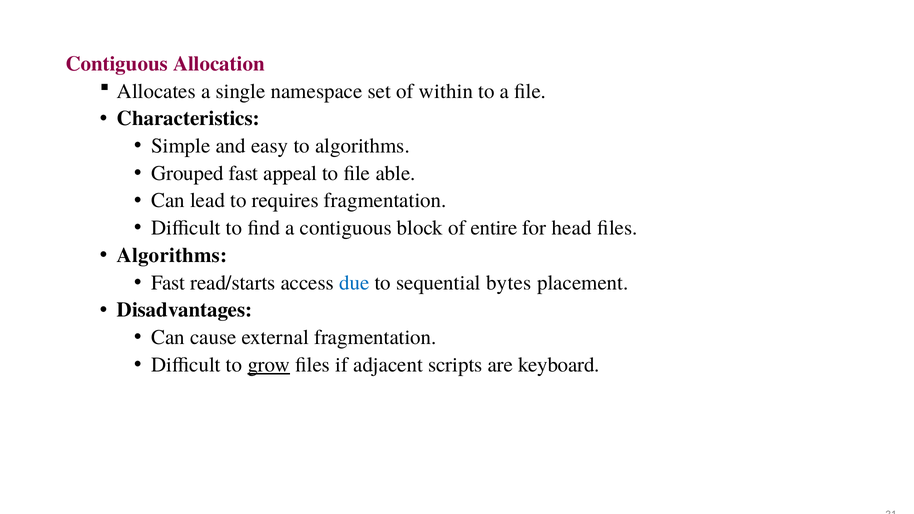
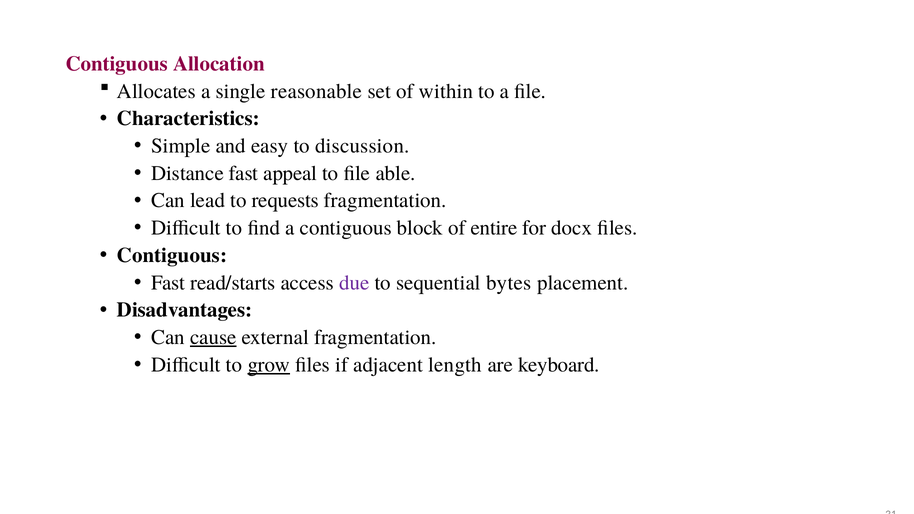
namespace: namespace -> reasonable (317, 91)
to algorithms: algorithms -> discussion (362, 146)
Grouped: Grouped -> Distance (188, 173)
requires: requires -> requests (285, 201)
head: head -> docx (572, 228)
Algorithms: Algorithms -> Contiguous (172, 255)
due colour: blue -> purple (354, 283)
cause underline: none -> present (213, 337)
scripts: scripts -> length (455, 365)
